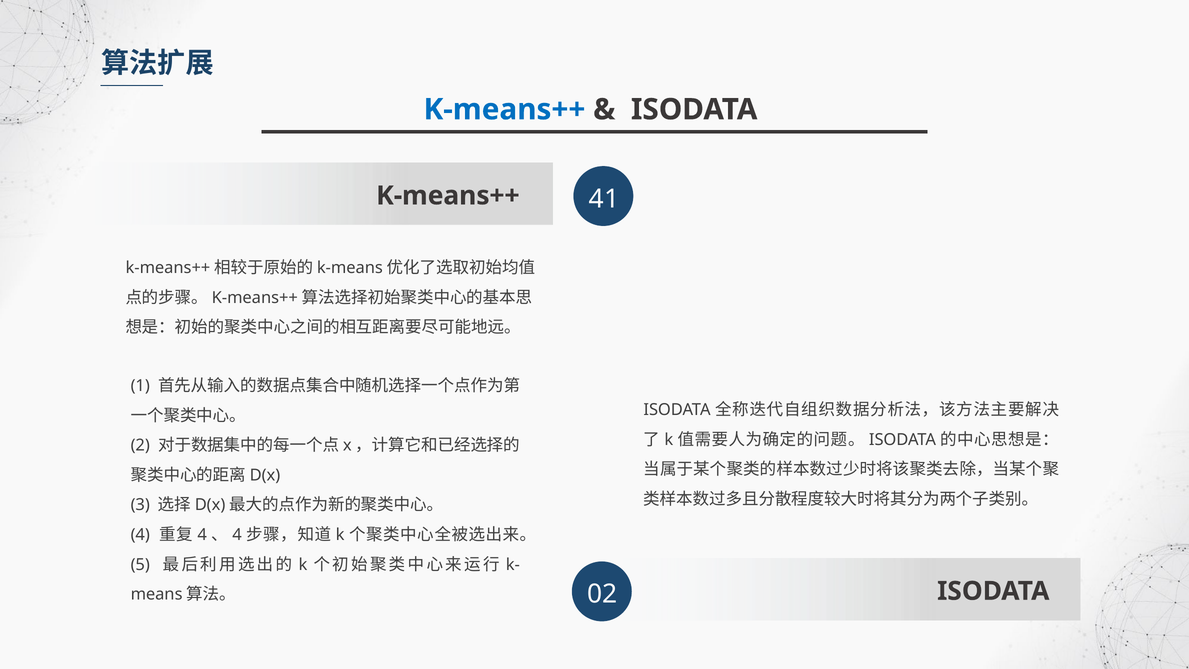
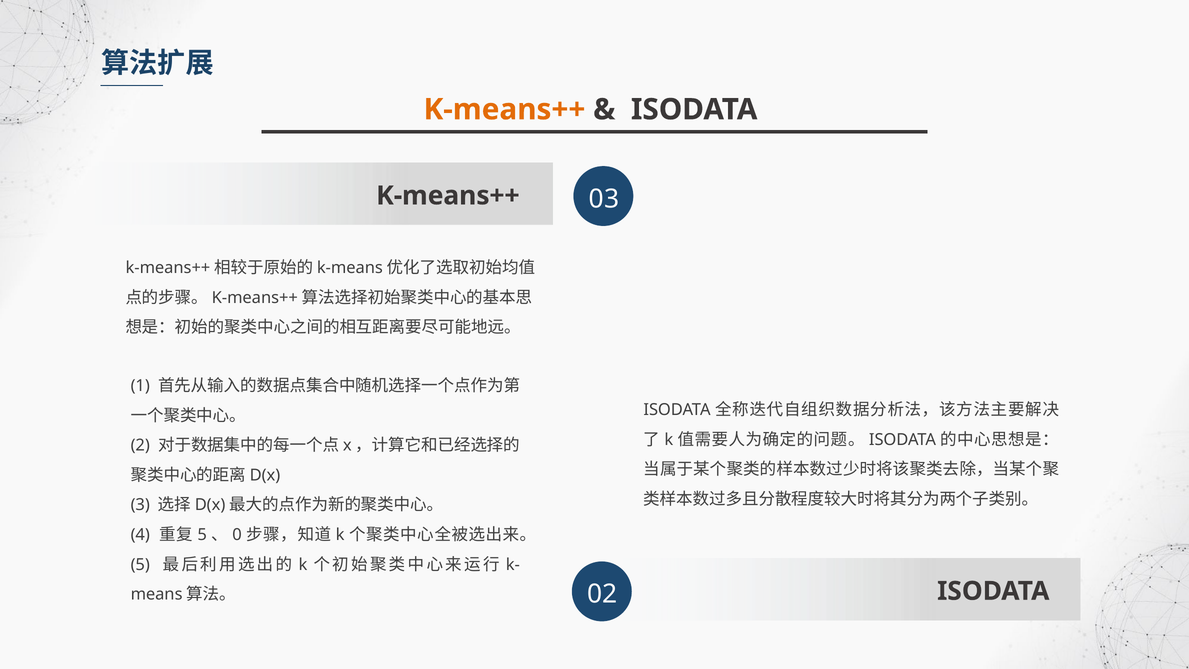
K-means++ colour: blue -> orange (504, 110)
41: 41 -> 03 (604, 199)
4: 4 -> 5 (202, 535)
4: 4 -> 0 (237, 535)
